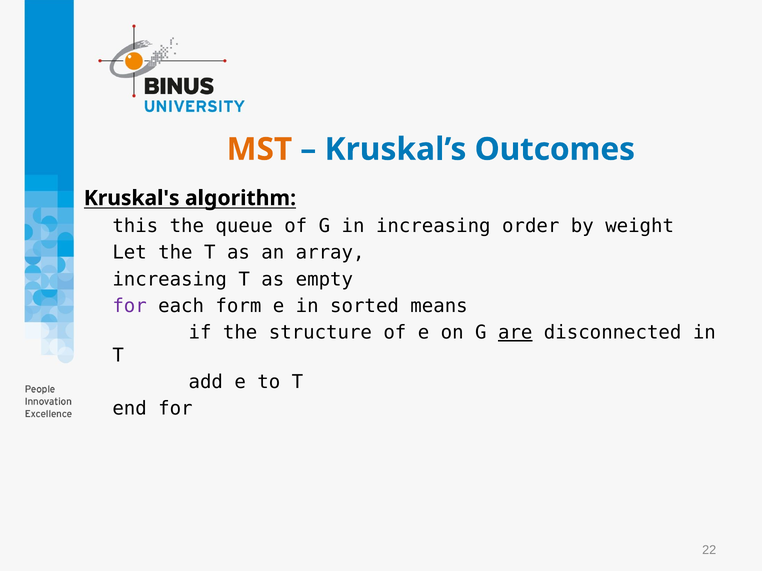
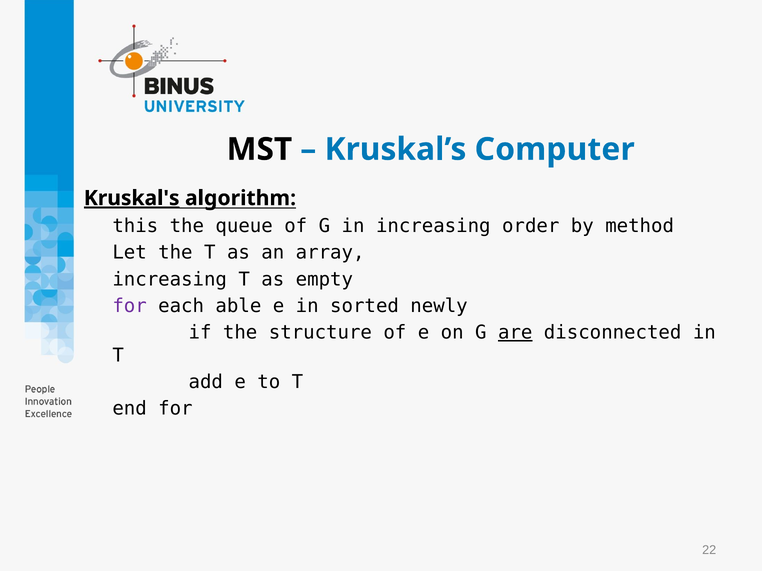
MST colour: orange -> black (259, 149)
Outcomes: Outcomes -> Computer (555, 149)
Kruskal's underline: none -> present (132, 198)
weight: weight -> method (640, 226)
form: form -> able (238, 306)
means: means -> newly (439, 306)
